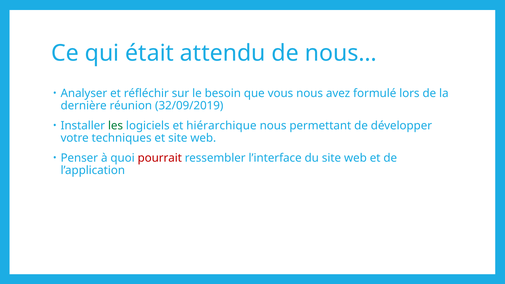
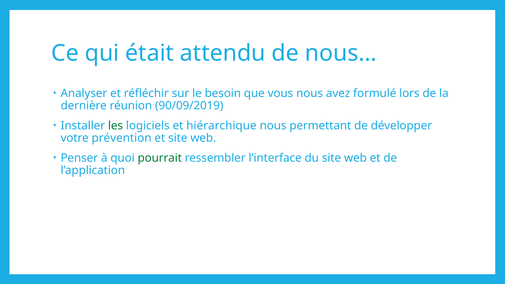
32/09/2019: 32/09/2019 -> 90/09/2019 (189, 106)
techniques: techniques -> prévention (122, 138)
pourrait colour: red -> green (160, 158)
